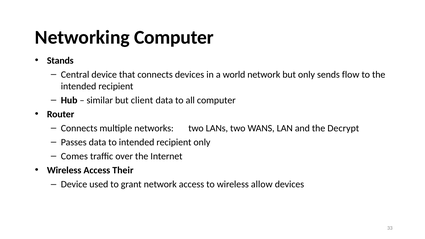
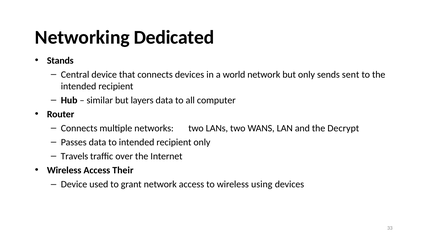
Networking Computer: Computer -> Dedicated (174, 38)
flow: flow -> sent (351, 75)
client: client -> layers (142, 100)
Comes: Comes -> Travels (74, 156)
allow: allow -> using (262, 184)
